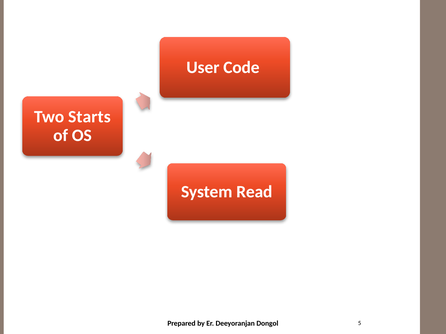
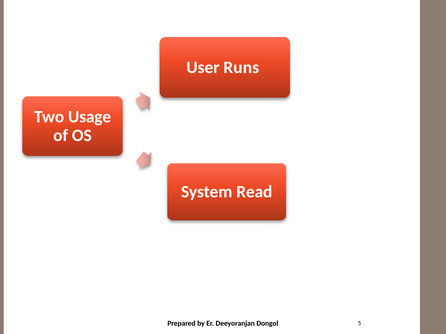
Code: Code -> Runs (241, 67)
Starts: Starts -> Usage (90, 117)
